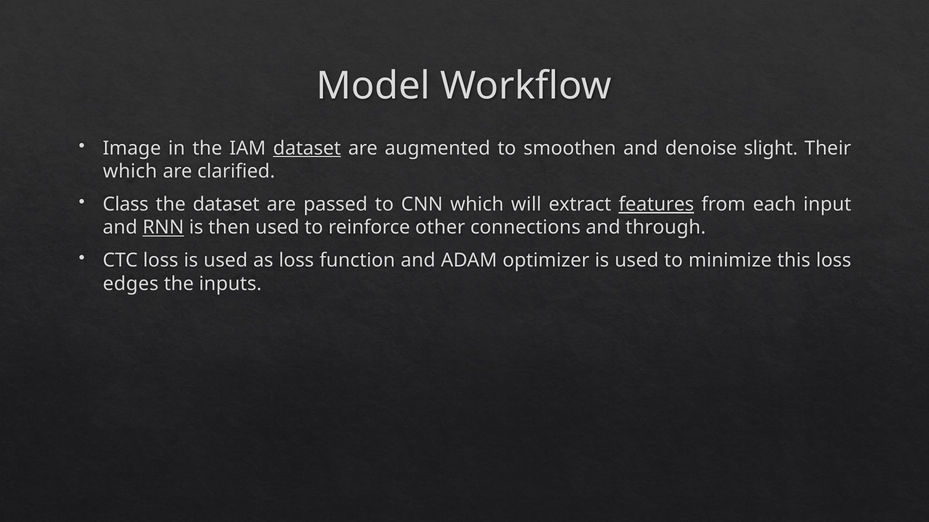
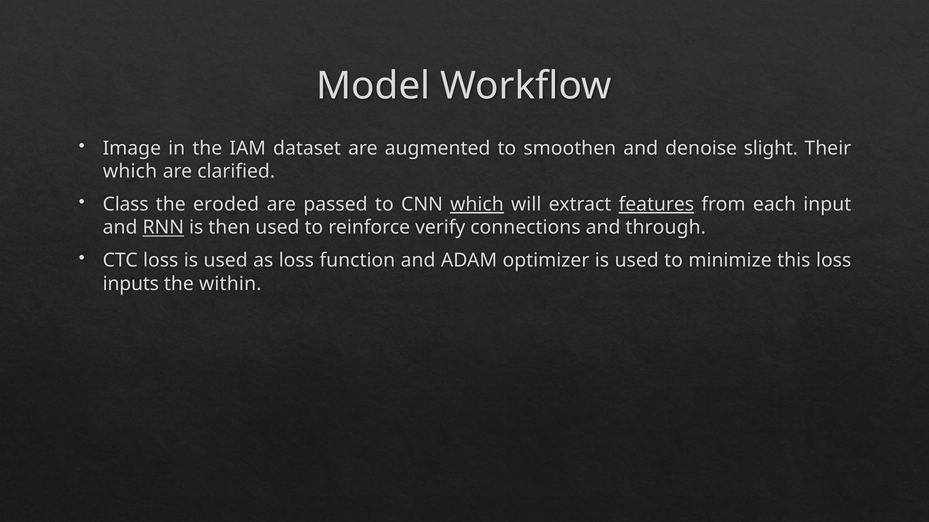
dataset underline: present -> none (307, 148)
the dataset: dataset -> eroded (226, 205)
which underline: none -> present (477, 205)
other: other -> verify (440, 228)
edges: edges -> inputs (131, 284)
inputs: inputs -> within (230, 284)
